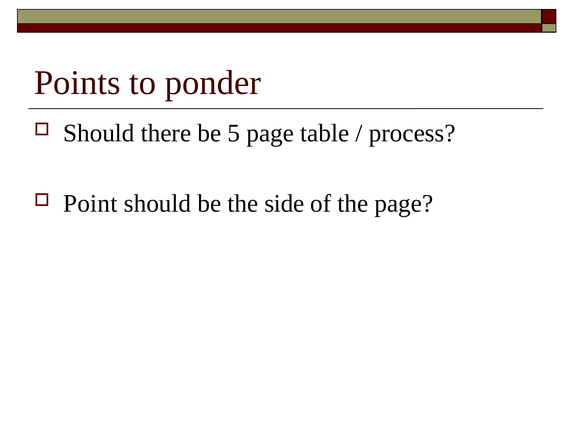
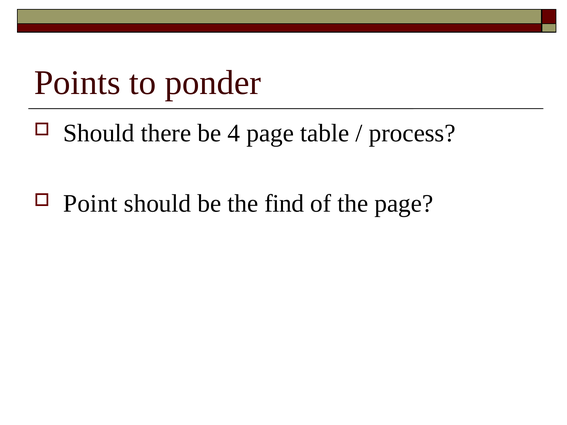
5: 5 -> 4 (234, 133)
side: side -> find (284, 204)
